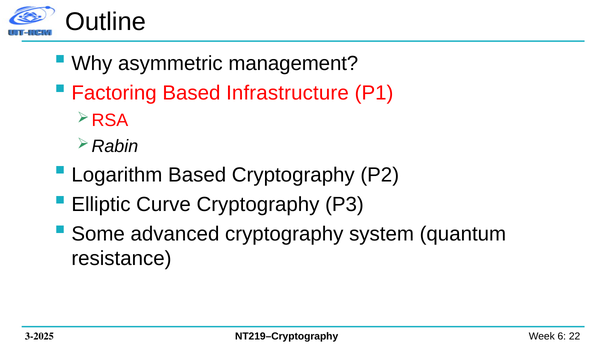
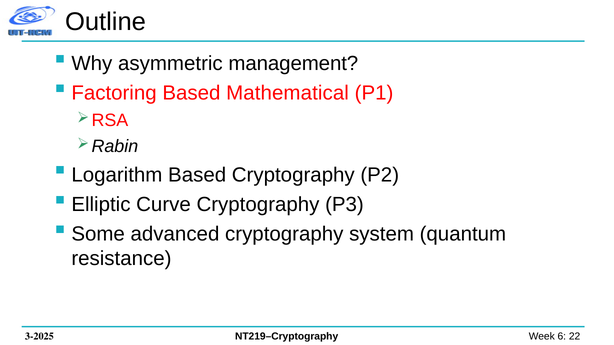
Infrastructure: Infrastructure -> Mathematical (288, 93)
